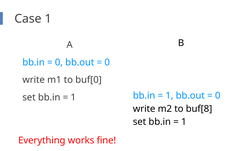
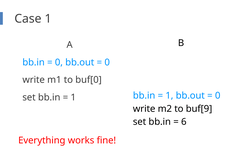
buf[8: buf[8 -> buf[9 (199, 109)
1: 1 -> 6 (184, 122)
